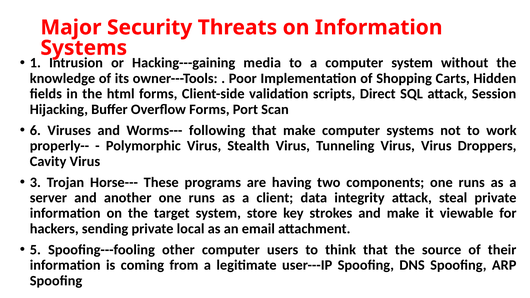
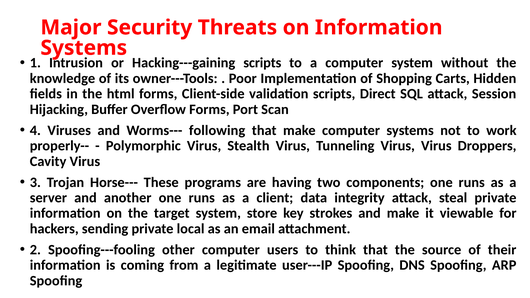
Hacking---gaining media: media -> scripts (262, 63)
6: 6 -> 4 (35, 130)
5: 5 -> 2 (35, 250)
